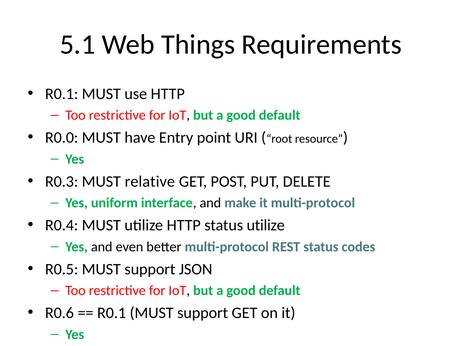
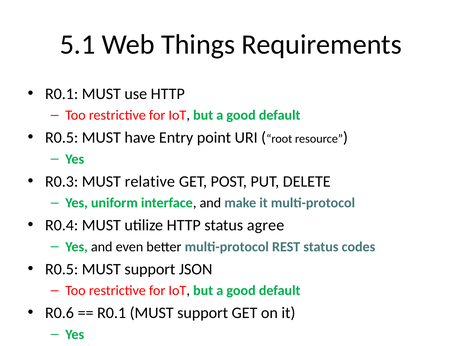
R0.0: R0.0 -> R0.5 (62, 138)
status utilize: utilize -> agree (266, 226)
